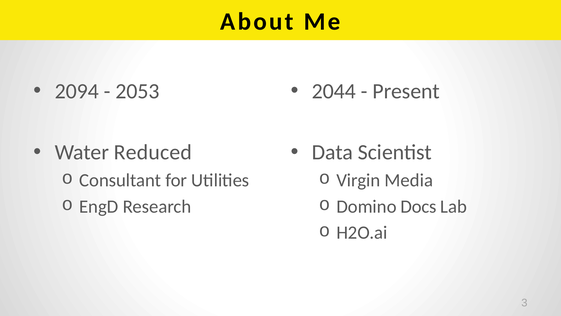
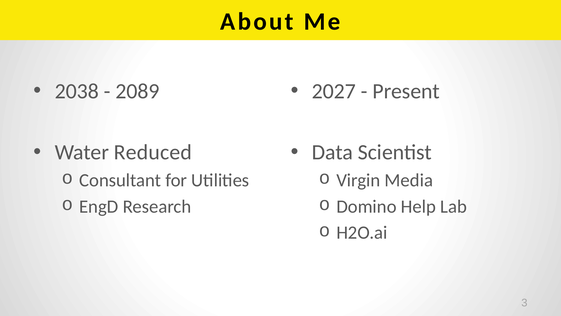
2094: 2094 -> 2038 (77, 91)
2053: 2053 -> 2089 (137, 91)
2044: 2044 -> 2027 (334, 91)
Docs: Docs -> Help (418, 206)
